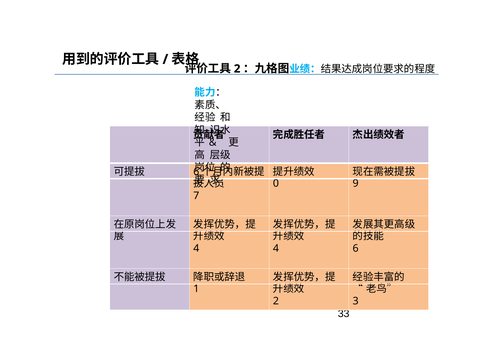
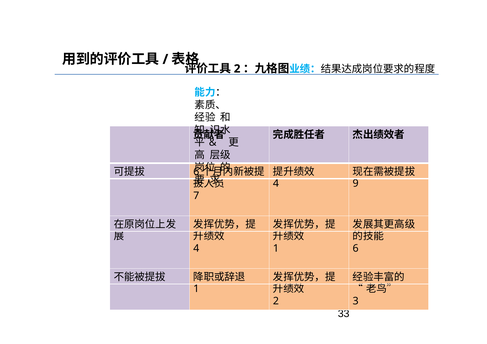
0: 0 -> 4 (276, 184)
4 4: 4 -> 1 (276, 249)
